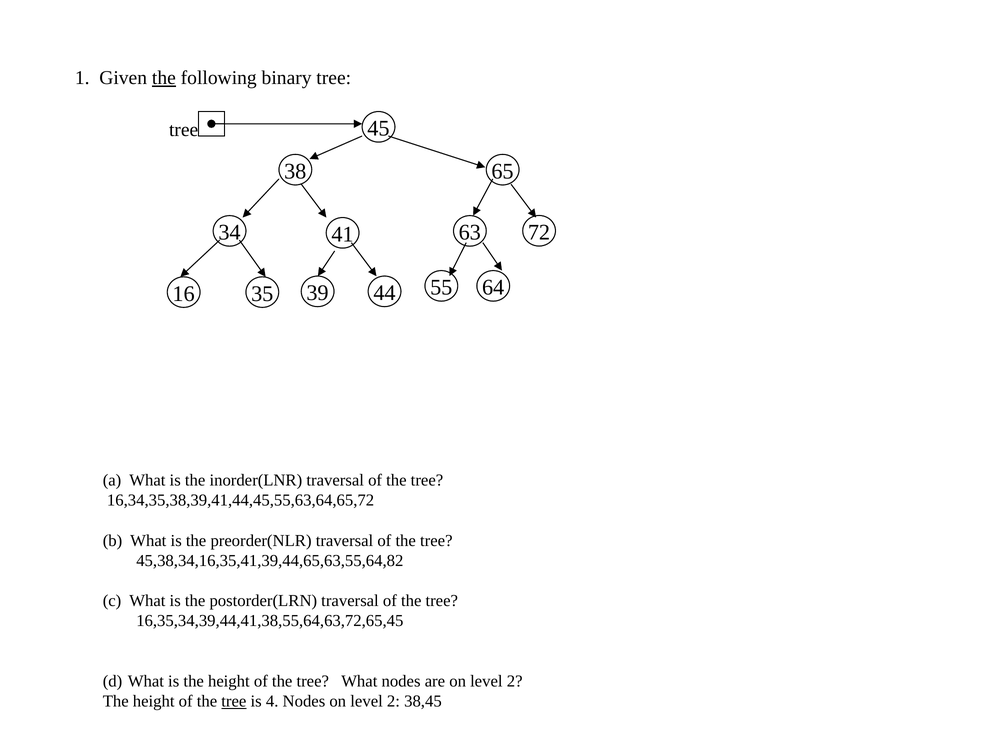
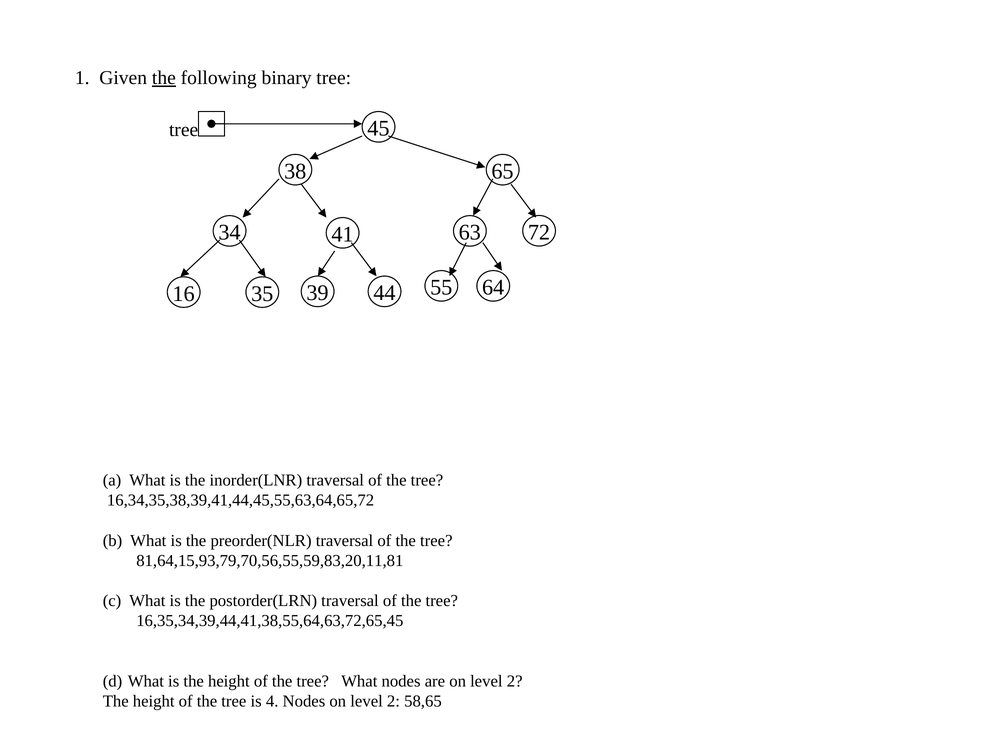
45,38,34,16,35,41,39,44,65,63,55,64,82: 45,38,34,16,35,41,39,44,65,63,55,64,82 -> 81,64,15,93,79,70,56,55,59,83,20,11,81 (270, 561)
tree underline: present -> none (234, 701)
38,45: 38,45 -> 58,65 (423, 701)
